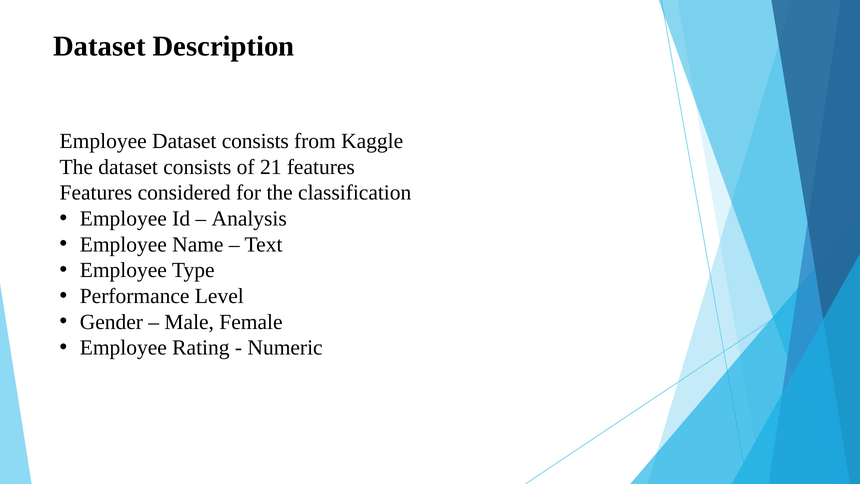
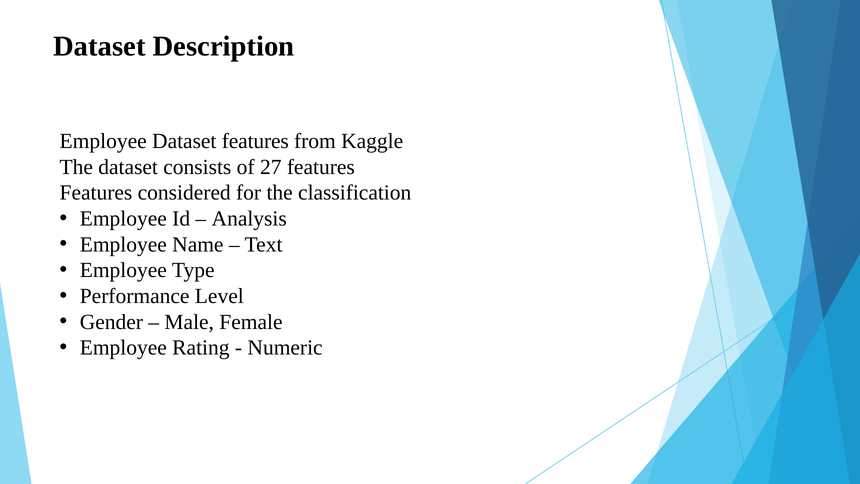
Employee Dataset consists: consists -> features (255, 141)
21: 21 -> 27 (271, 167)
